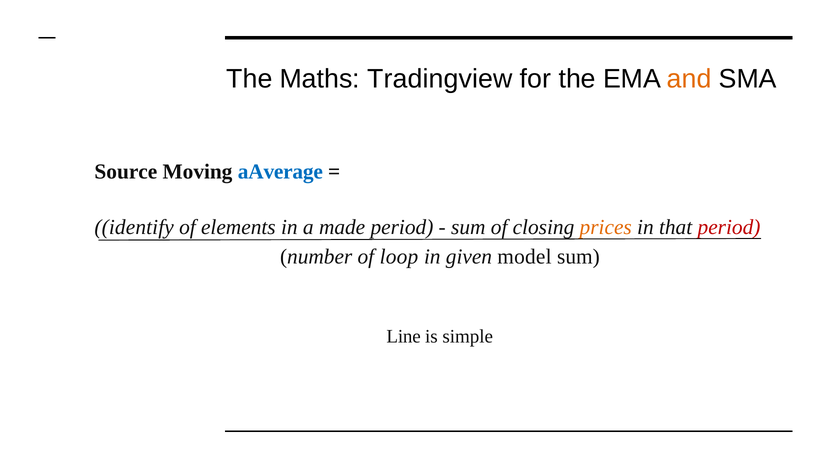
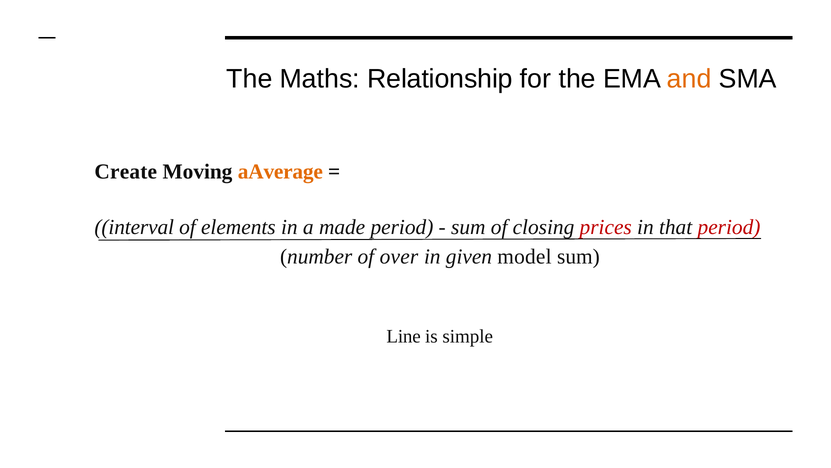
Tradingview: Tradingview -> Relationship (440, 79)
Source: Source -> Create (126, 171)
aAverage colour: blue -> orange (280, 171)
identify: identify -> interval (134, 227)
prices colour: orange -> red (606, 227)
loop: loop -> over (399, 256)
